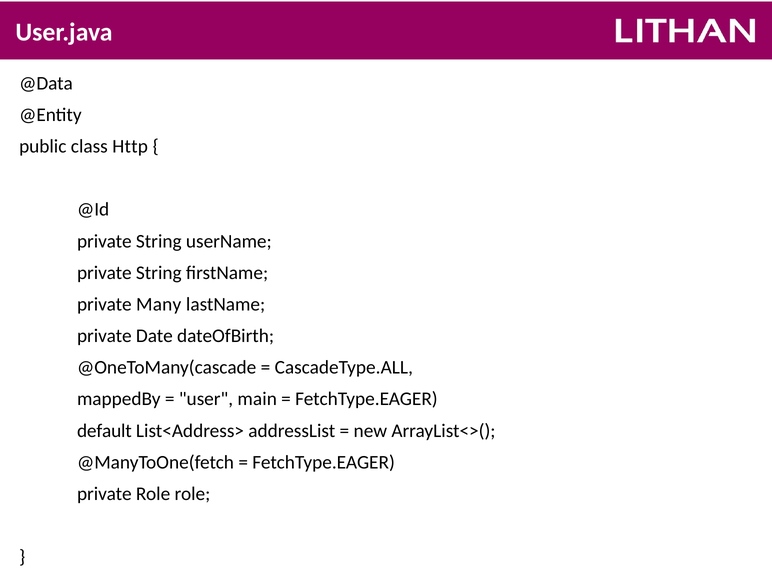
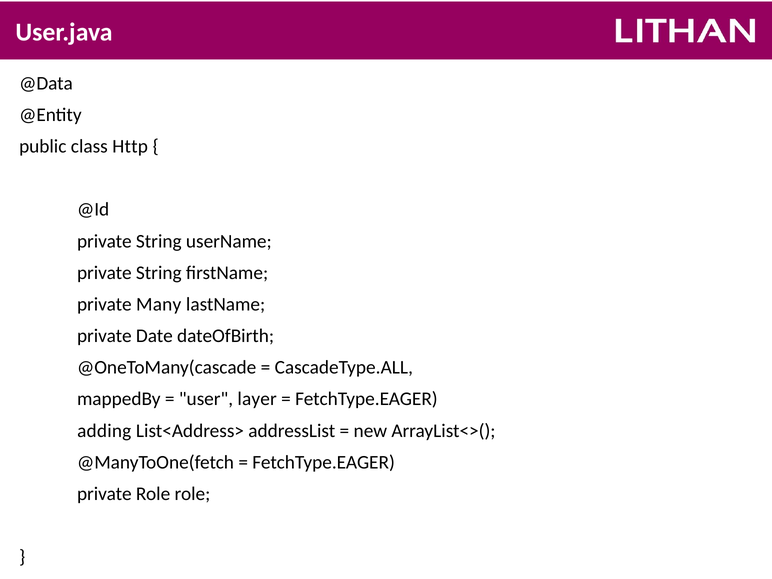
main: main -> layer (257, 399)
default: default -> adding (104, 431)
